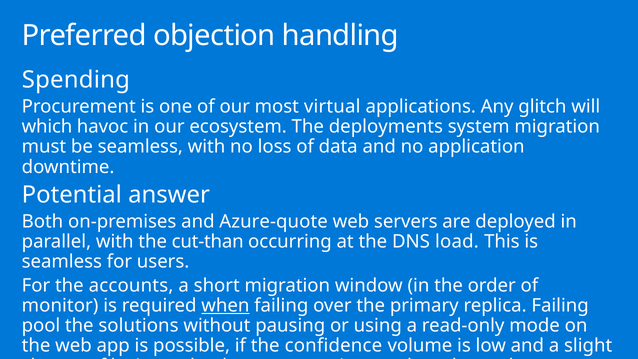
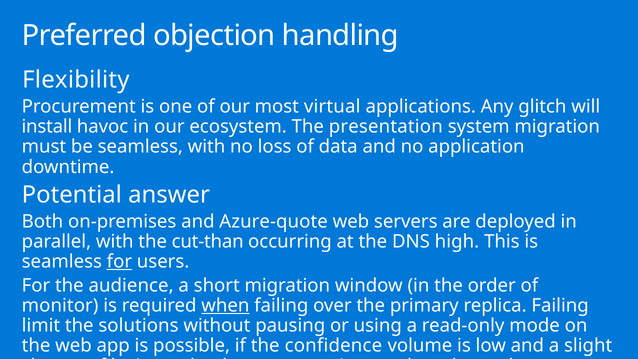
Spending: Spending -> Flexibility (76, 80)
which: which -> install (47, 127)
deployments: deployments -> presentation (386, 127)
load: load -> high (457, 241)
for underline: none -> present (119, 261)
accounts: accounts -> audience (131, 285)
pool: pool -> limit (41, 326)
